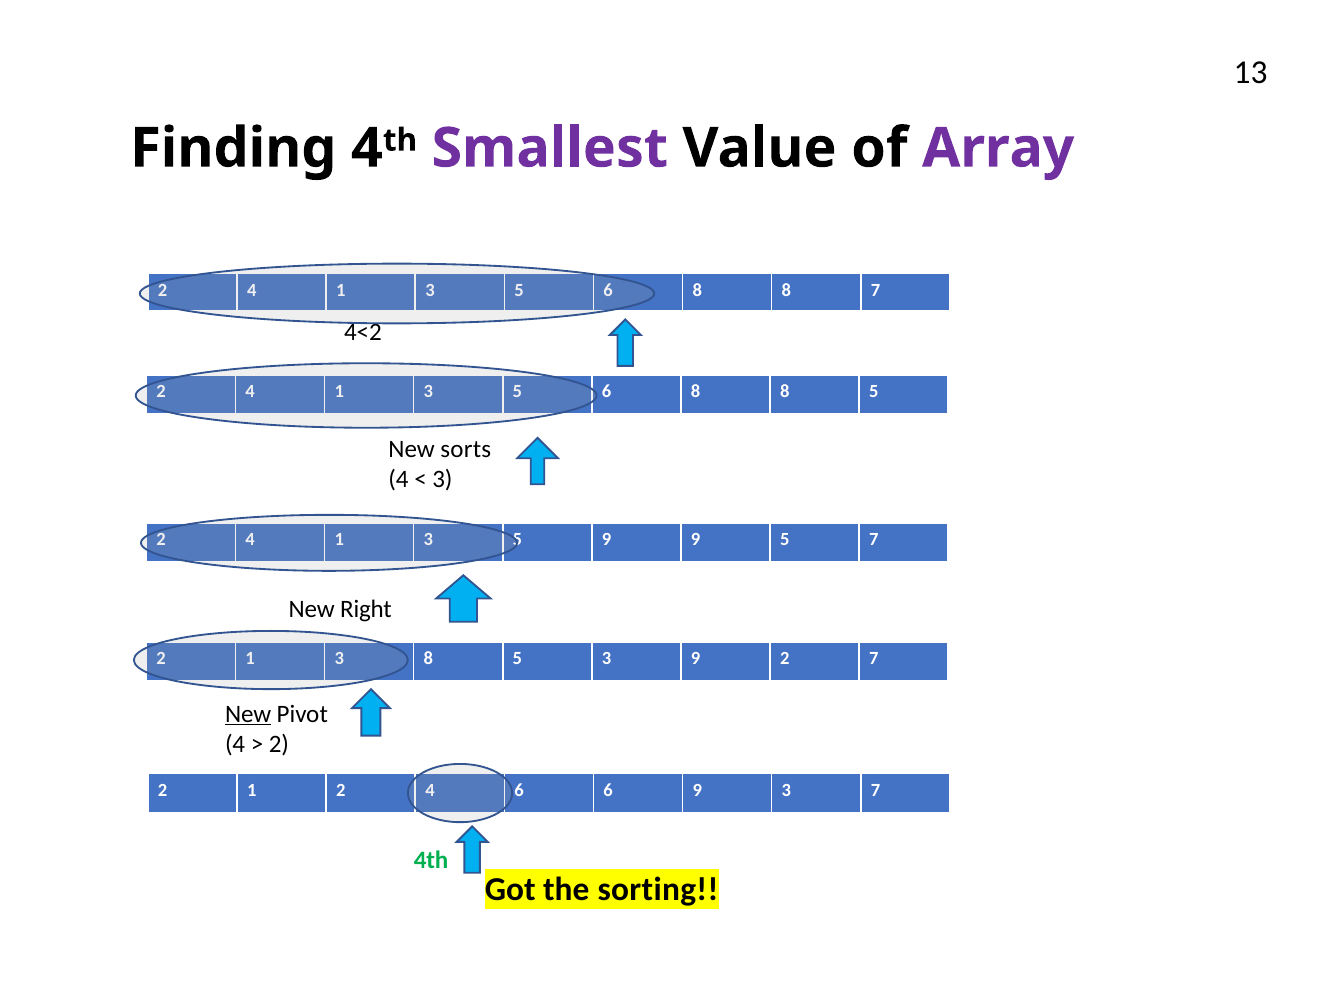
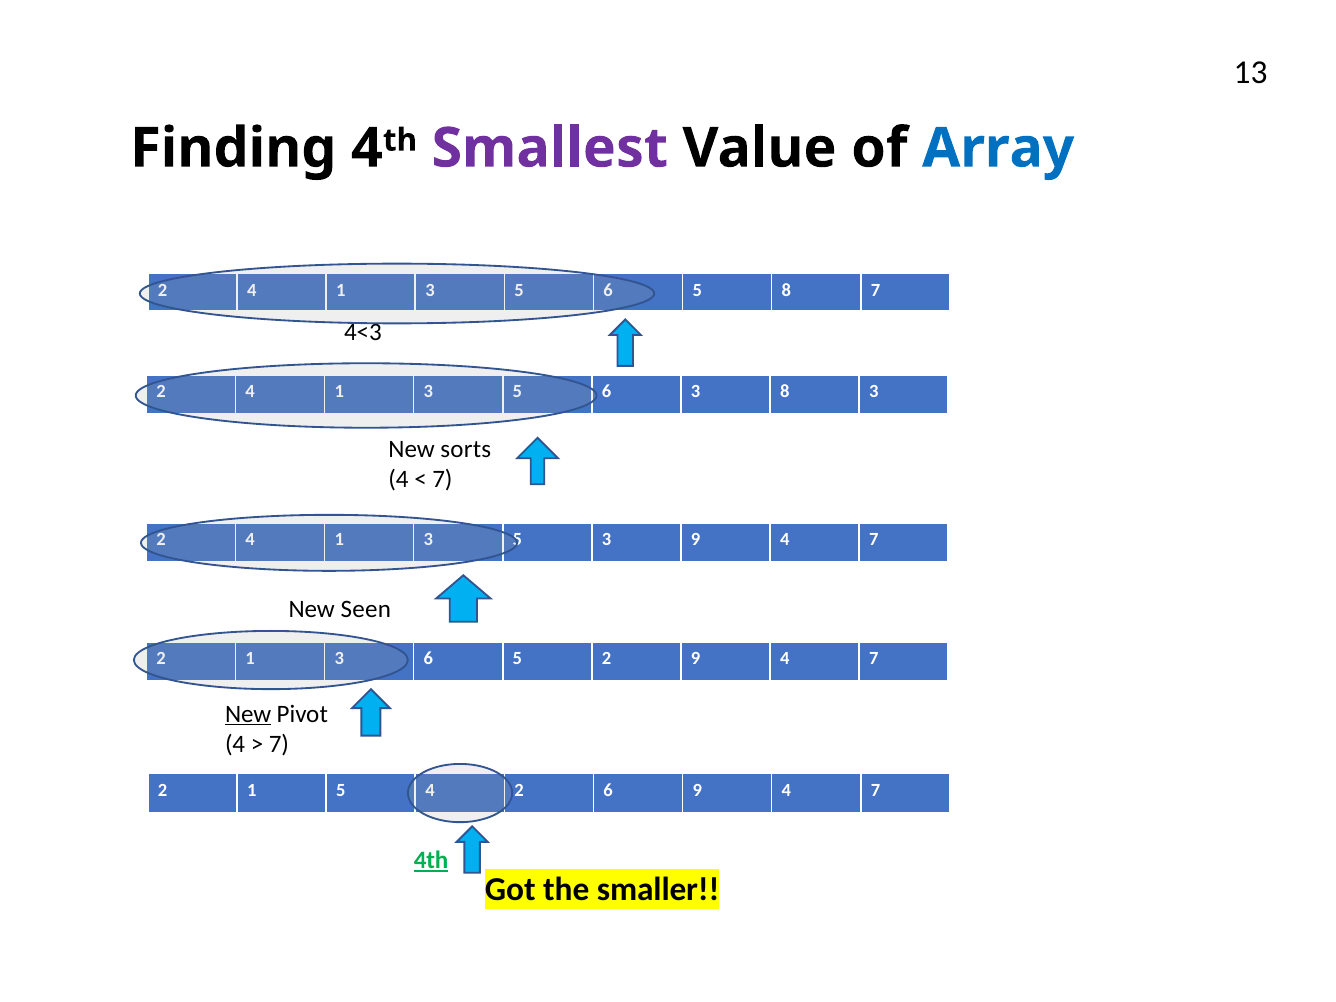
Array colour: purple -> blue (998, 148)
8: 8 -> 5 (697, 290)
4<2: 4<2 -> 4<3 (363, 332)
8: 8 -> 3 (696, 391)
5: 5 -> 3 (874, 391)
3: 3 -> 7 (442, 479)
9: 9 -> 3 (607, 540)
5: 5 -> 4 (785, 540)
Right: Right -> Seen (366, 609)
8: 8 -> 6 (428, 658)
5 3: 3 -> 2 (607, 658)
2: 2 -> 4 (785, 658)
2: 2 -> 7 (279, 744)
1 2: 2 -> 5 (341, 790)
6: 6 -> 2 (519, 790)
6 9 3: 3 -> 4 (786, 790)
4th underline: none -> present (431, 860)
sorting: sorting -> smaller (658, 889)
